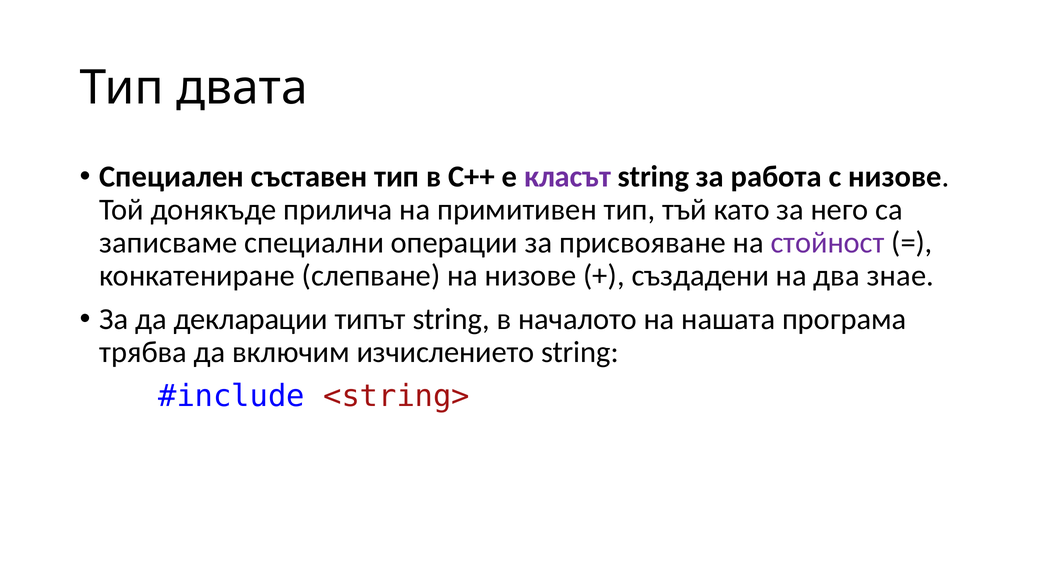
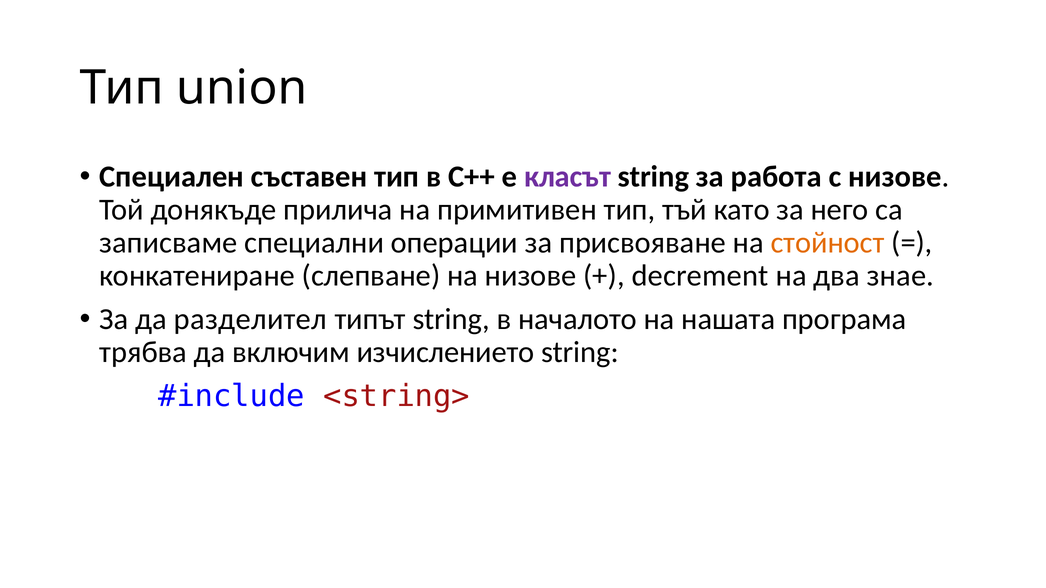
двата: двата -> union (242, 88)
стойност colour: purple -> orange (828, 243)
създадени: създадени -> decrement (700, 276)
декларации: декларации -> разделител (251, 320)
